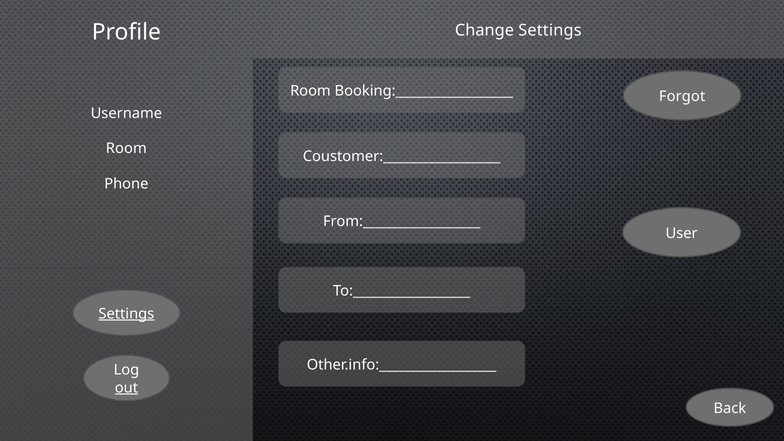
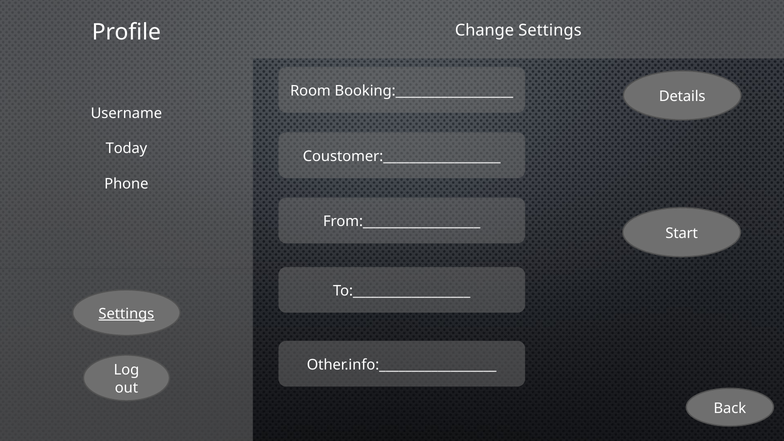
Forgot: Forgot -> Details (682, 96)
Room: Room -> Today (126, 149)
User: User -> Start (682, 233)
out underline: present -> none (126, 388)
